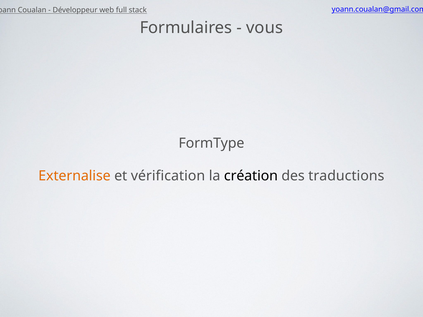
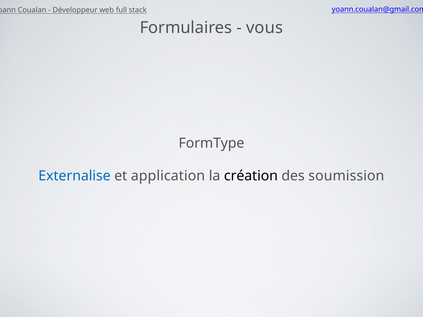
Externalise colour: orange -> blue (74, 176)
vérification: vérification -> application (168, 176)
traductions: traductions -> soumission (346, 176)
